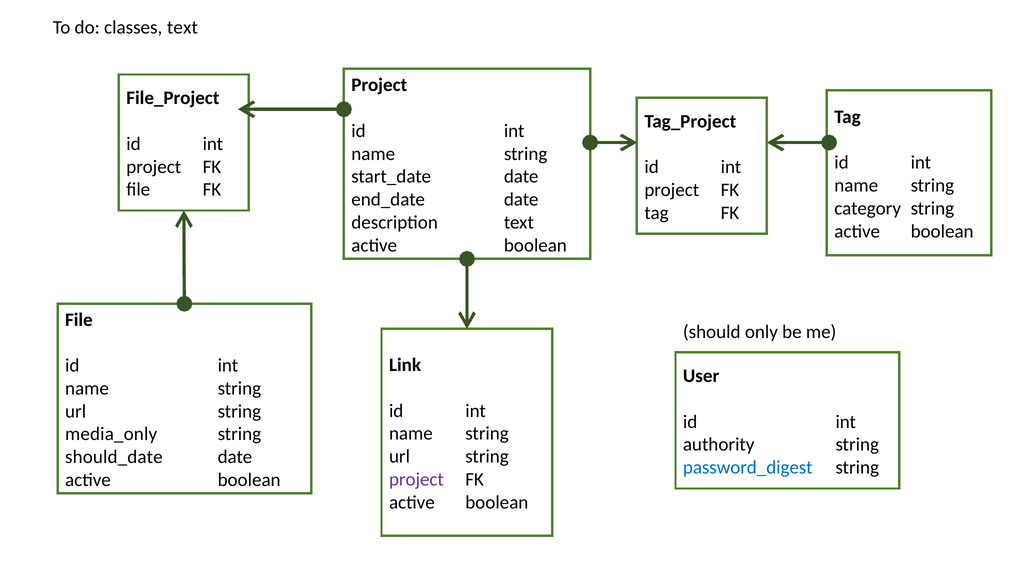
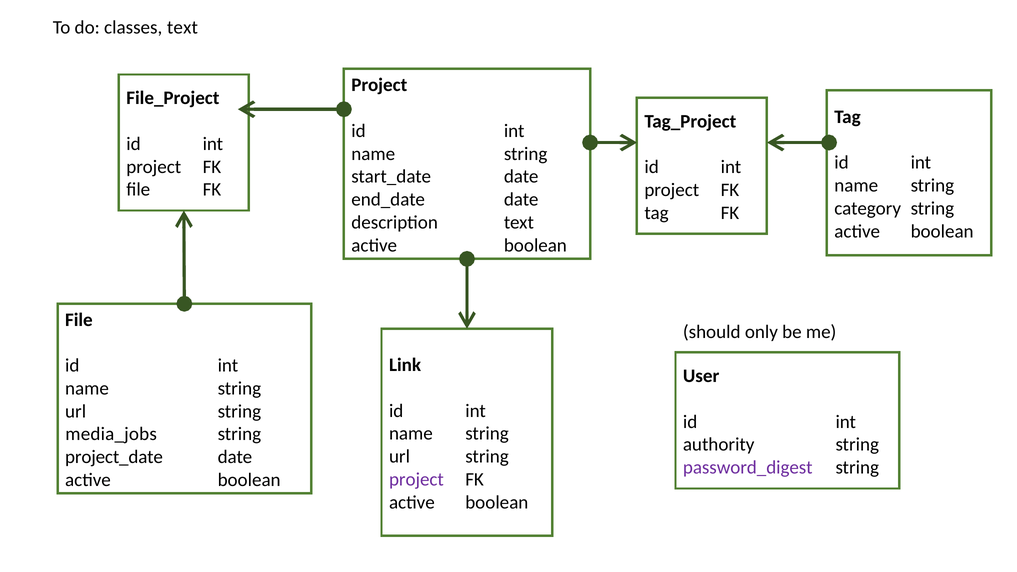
media_only: media_only -> media_jobs (111, 434)
should_date: should_date -> project_date (114, 457)
password_digest colour: blue -> purple (748, 468)
